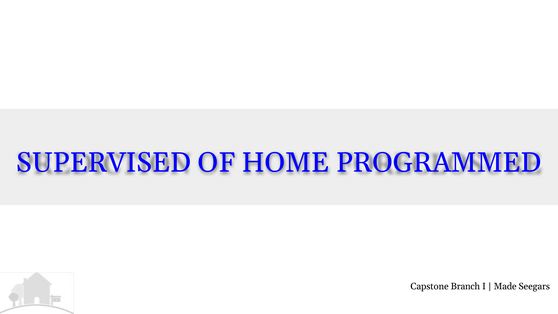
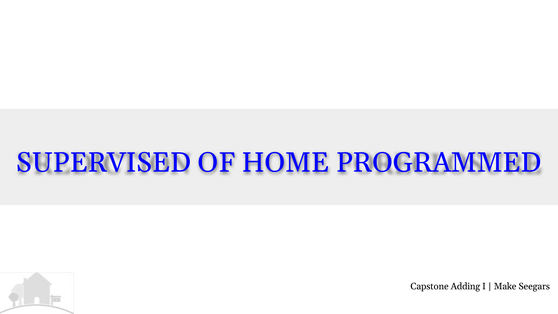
Branch: Branch -> Adding (465, 286)
Made: Made -> Make (505, 286)
